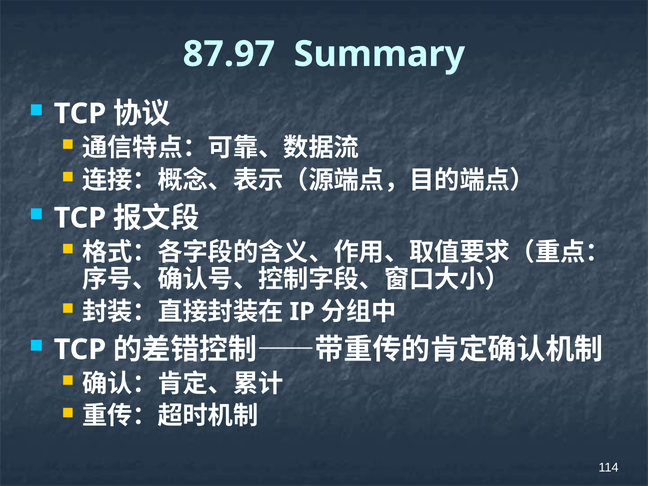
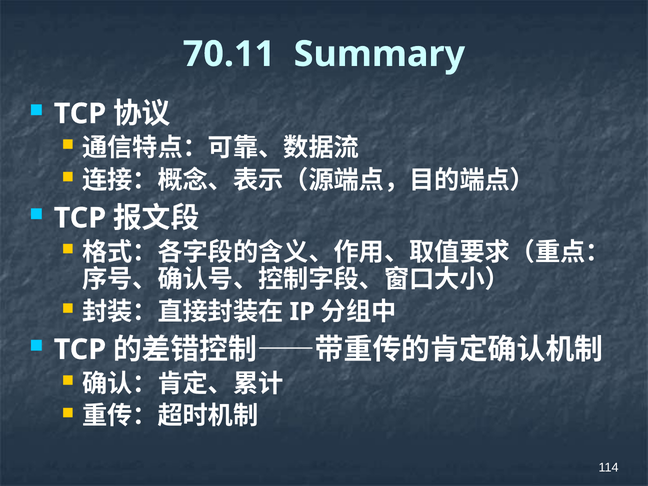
87.97: 87.97 -> 70.11 (229, 54)
